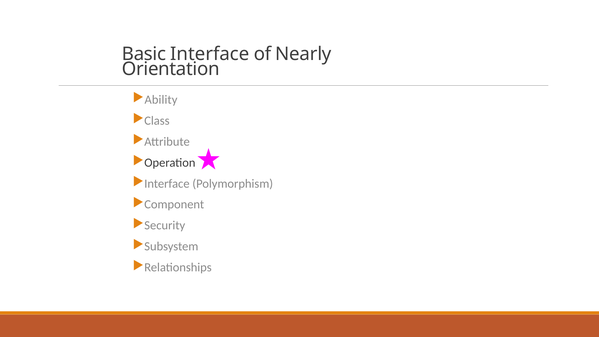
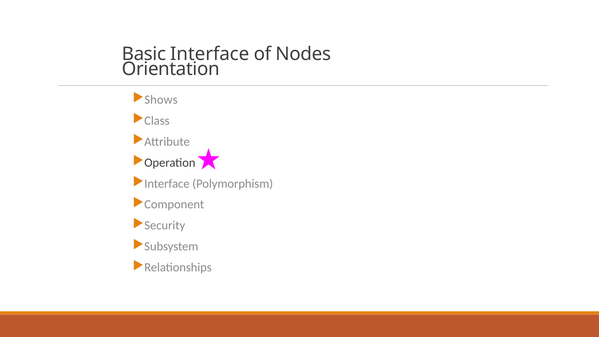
Nearly: Nearly -> Nodes (303, 54)
Ability: Ability -> Shows (161, 100)
